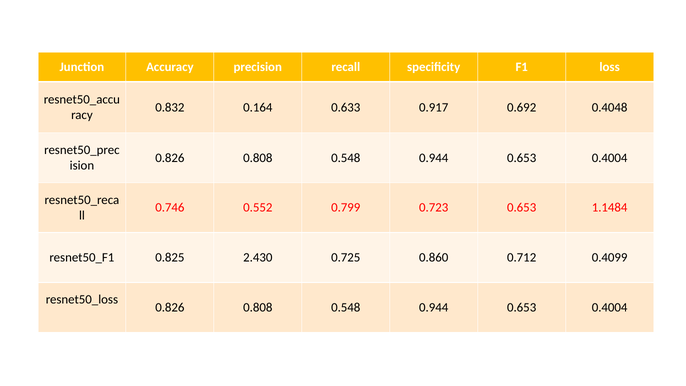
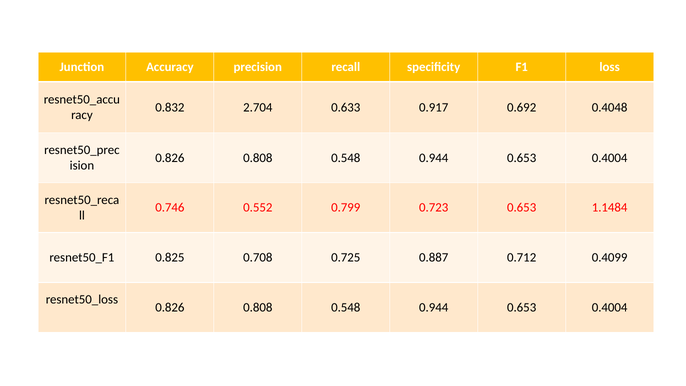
0.164: 0.164 -> 2.704 (258, 107)
2.430: 2.430 -> 0.708 (258, 258)
0.860: 0.860 -> 0.887 (434, 258)
